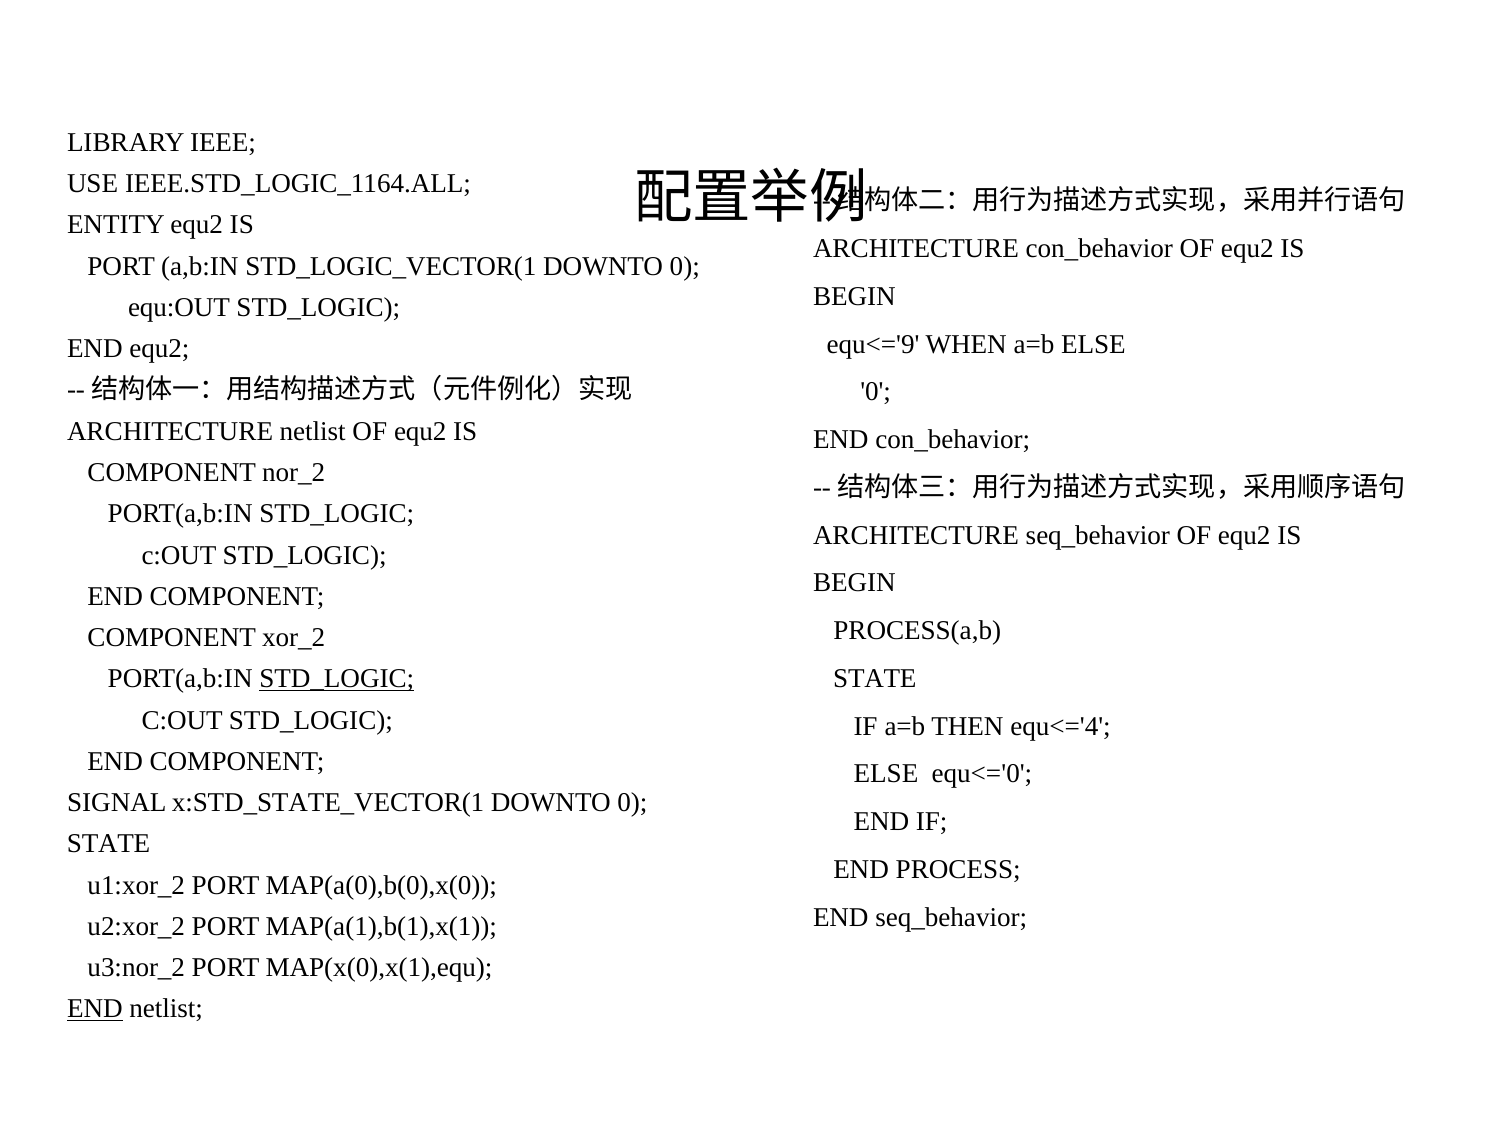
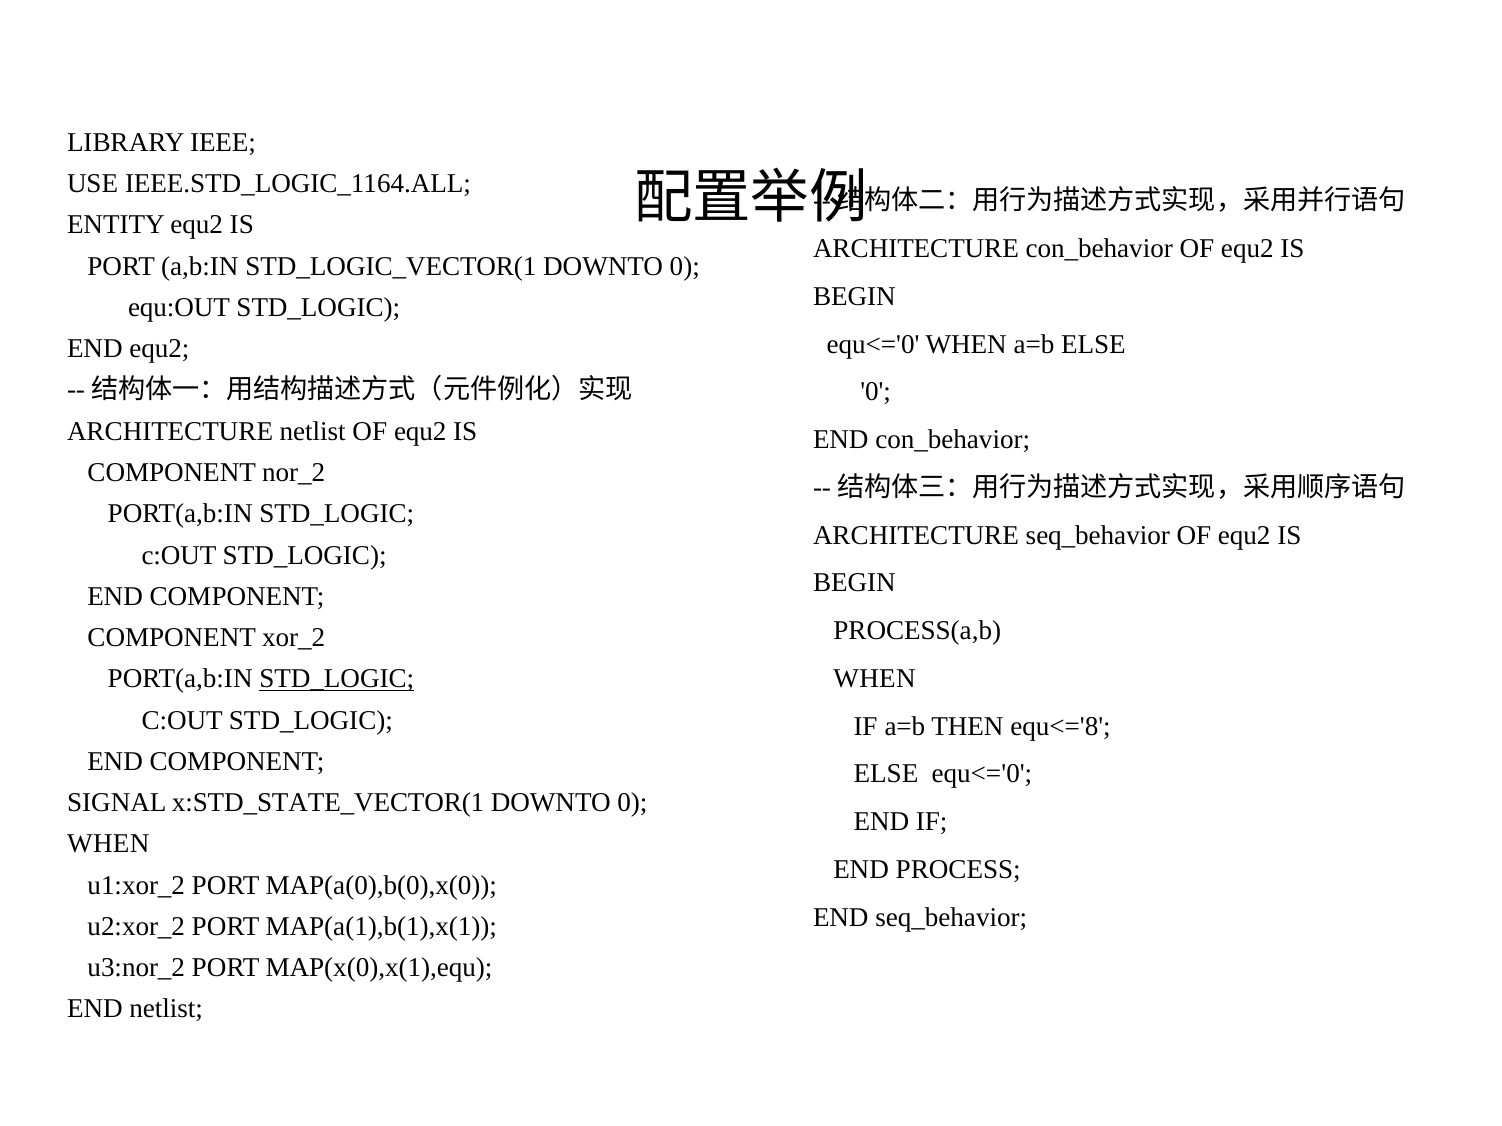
equ<='9: equ<='9 -> equ<='0 (873, 344)
STATE: STATE -> WHEN (875, 679)
equ<='4: equ<='4 -> equ<='8 (1060, 727)
STATE: STATE -> WHEN (108, 844)
END underline: present -> none (95, 1009)
